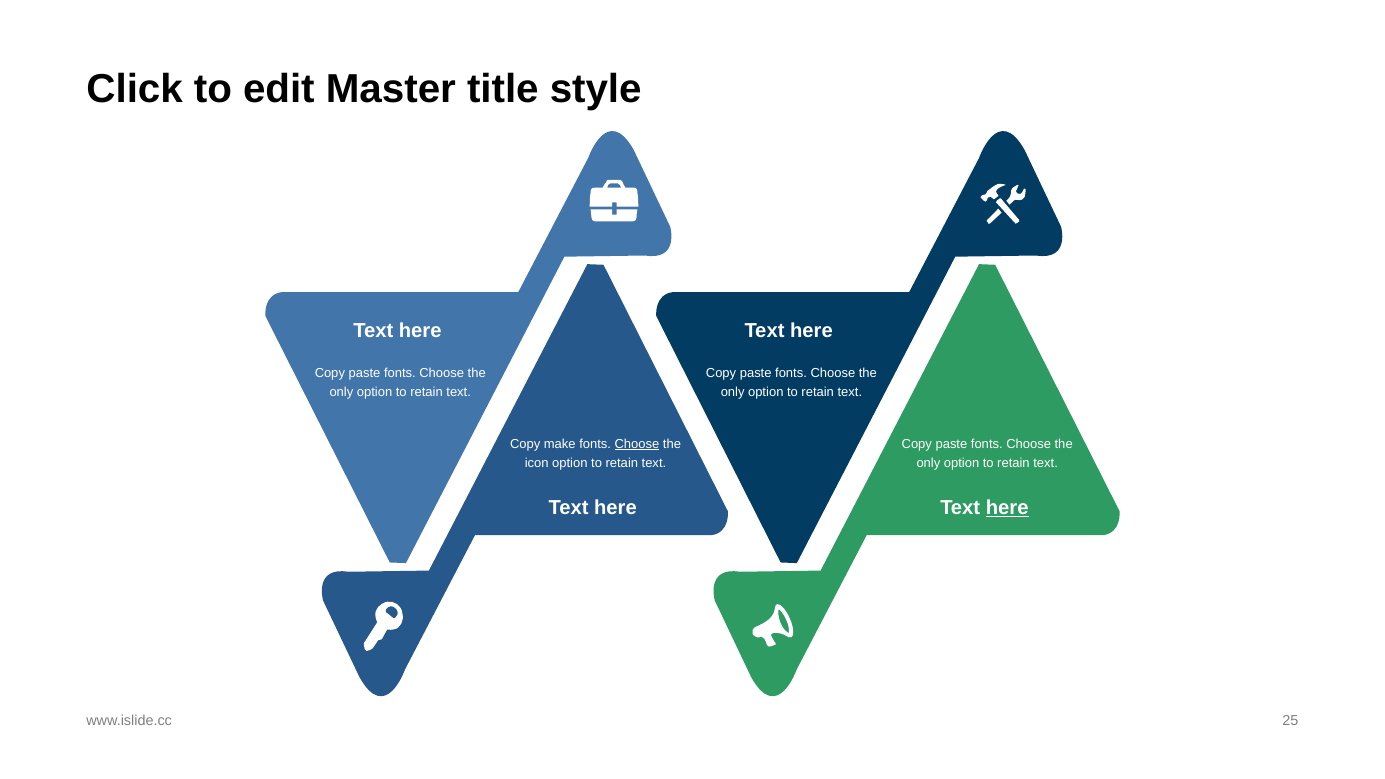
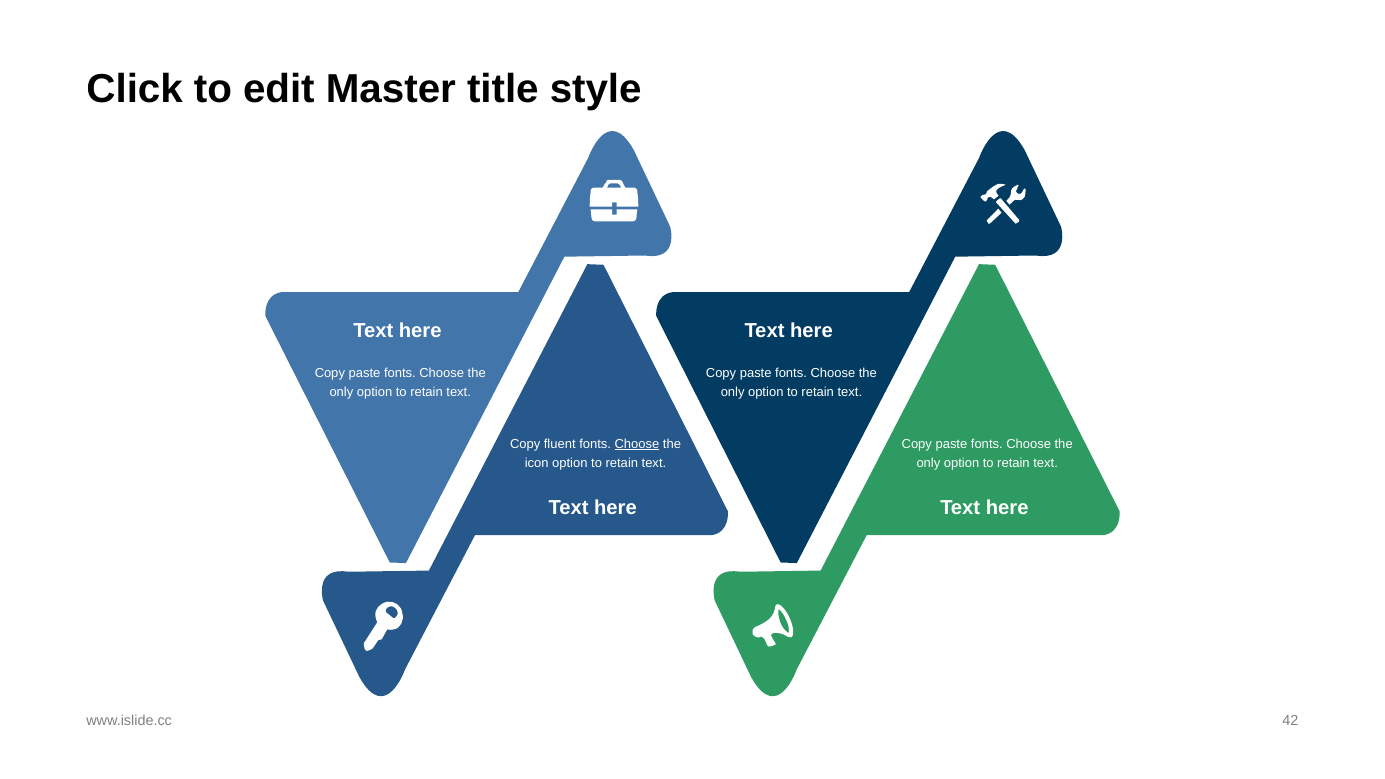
make: make -> fluent (560, 444)
here underline: present -> none (1007, 508)
25: 25 -> 42 (1290, 721)
